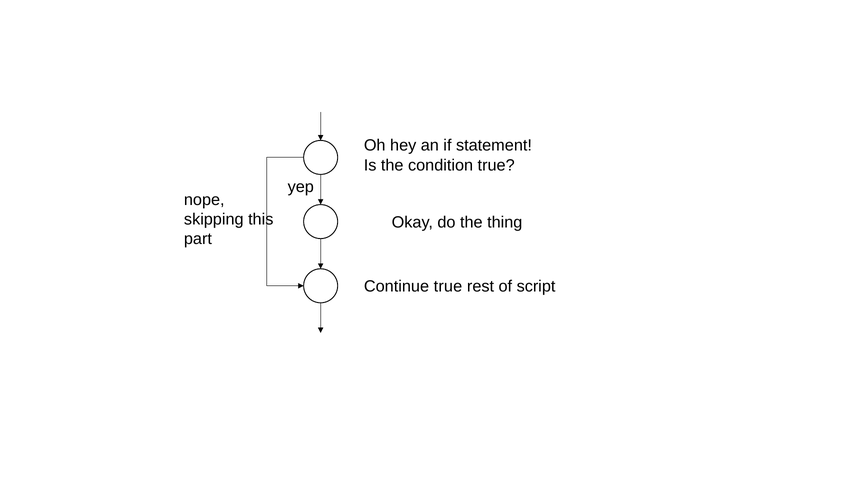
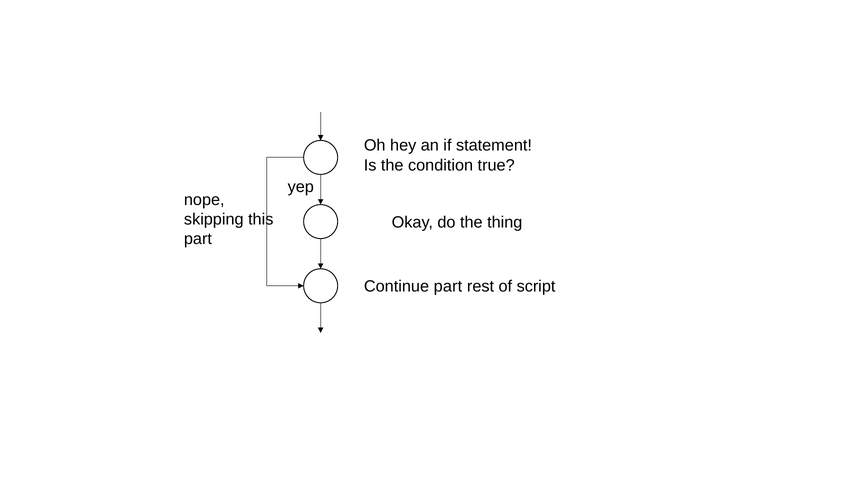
Continue true: true -> part (448, 287)
